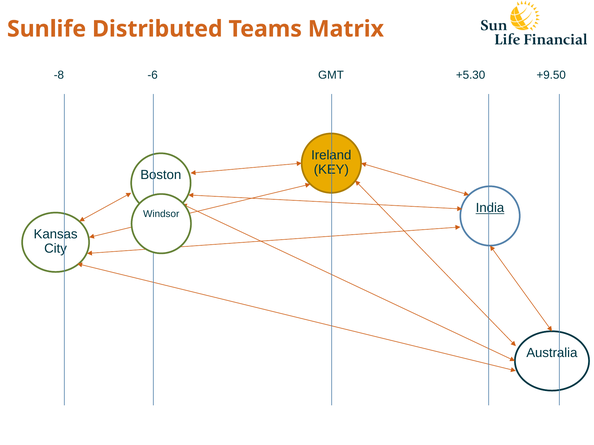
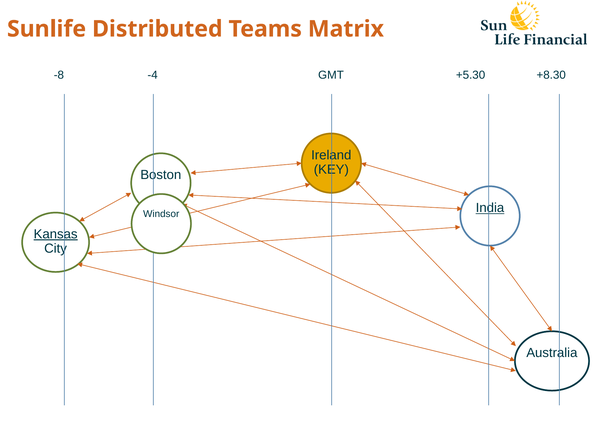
-6: -6 -> -4 (153, 75)
+9.50: +9.50 -> +8.30 (551, 75)
Kansas underline: none -> present (56, 234)
